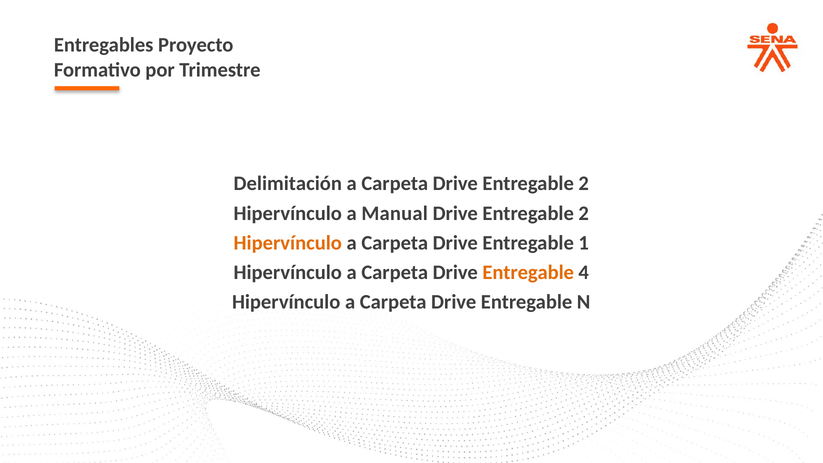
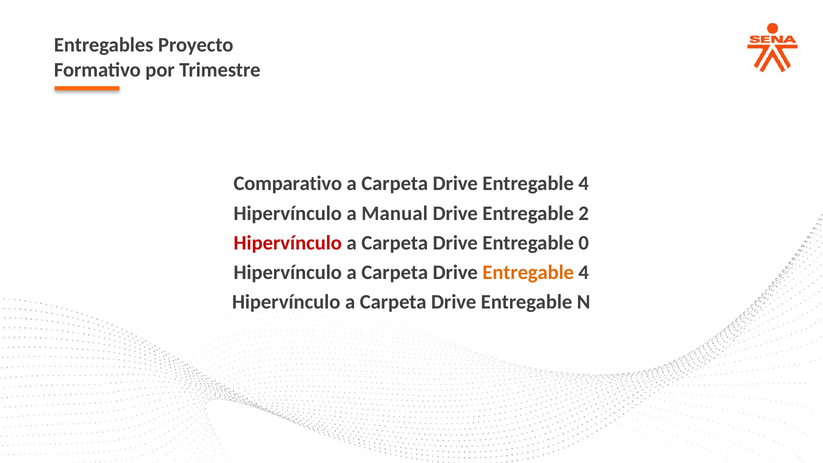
Delimitación: Delimitación -> Comparativo (288, 184)
2: 2 -> 4 (584, 184)
Hipervínculo colour: orange -> red (288, 243)
1: 1 -> 0 (584, 243)
